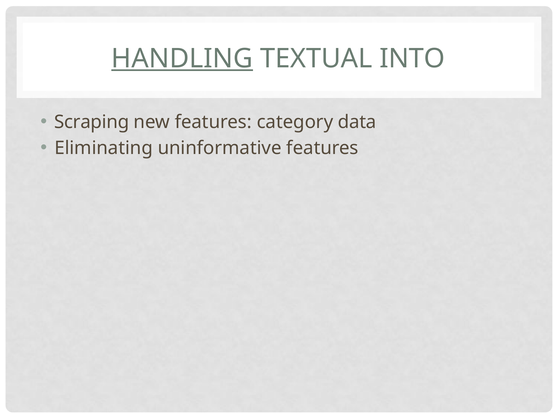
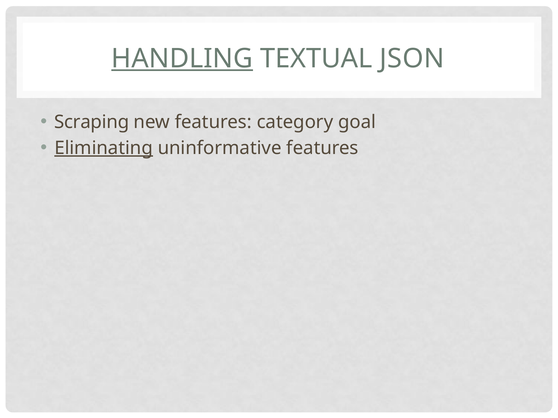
INTO: INTO -> JSON (412, 59)
data: data -> goal (357, 122)
Eliminating underline: none -> present (104, 148)
